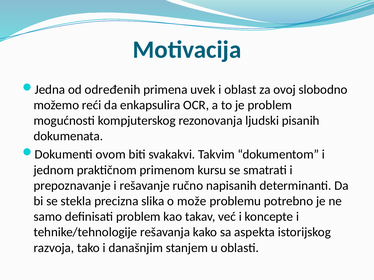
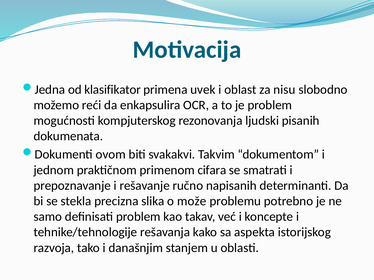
određenih: određenih -> klasifikator (113, 90)
ovoj: ovoj -> nisu (284, 90)
kursu: kursu -> cifara (212, 170)
